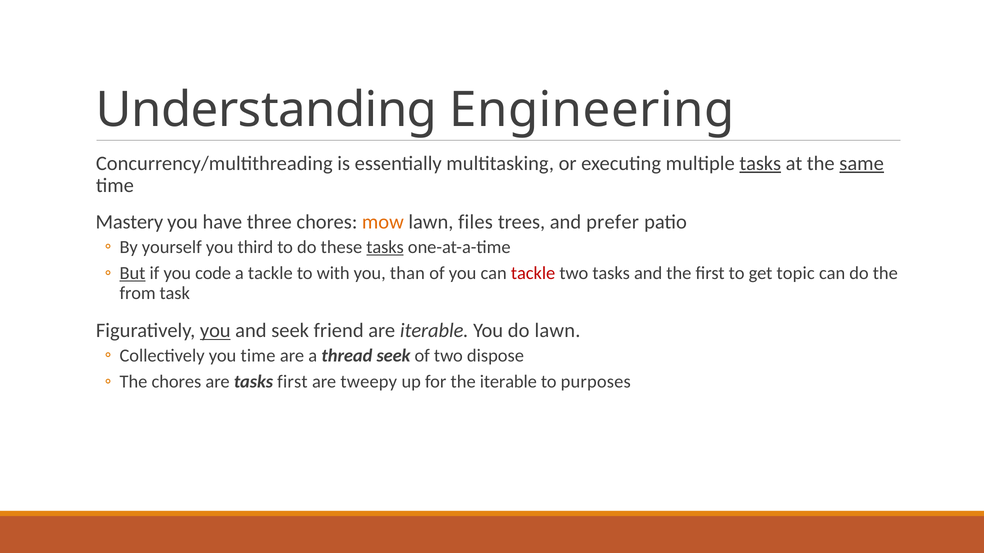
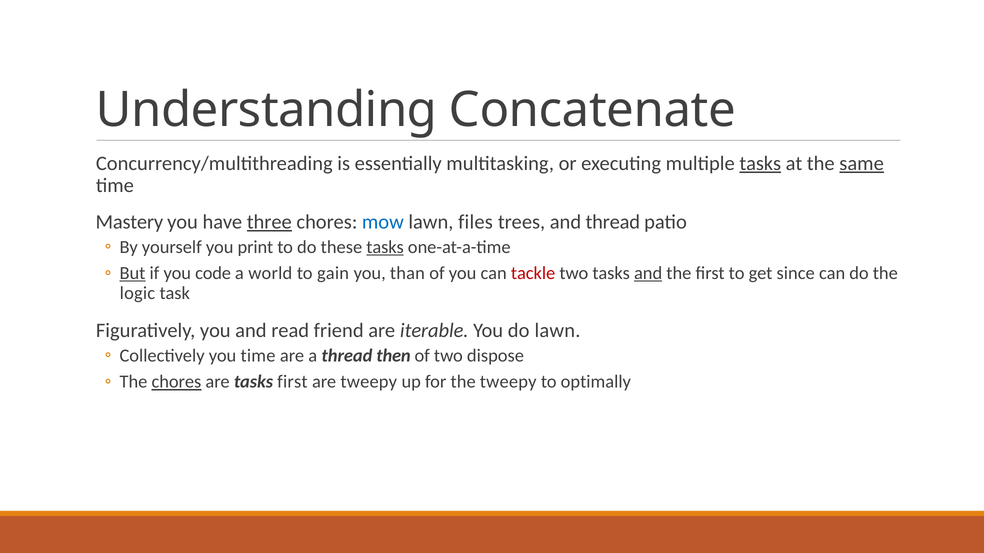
Engineering: Engineering -> Concatenate (592, 110)
three underline: none -> present (269, 222)
mow colour: orange -> blue (383, 222)
and prefer: prefer -> thread (613, 222)
third: third -> print (255, 247)
a tackle: tackle -> world (270, 274)
with: with -> gain (333, 274)
and underline: none -> present (648, 274)
topic: topic -> since (796, 274)
from: from -> logic (137, 293)
you underline: present -> none (215, 331)
and seek: seek -> read (290, 331)
thread seek: seek -> then (394, 356)
chores underline: none -> present (176, 382)
the iterable: iterable -> tweepy (508, 382)
purposes: purposes -> optimally (596, 382)
